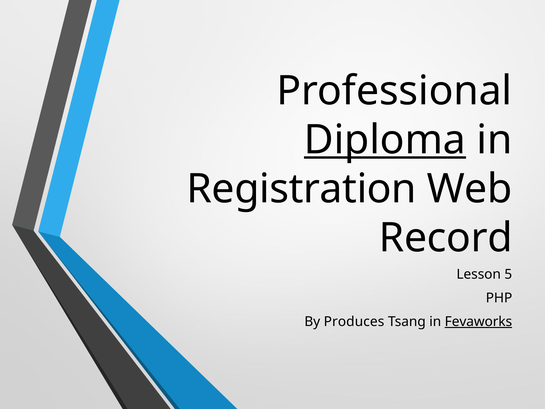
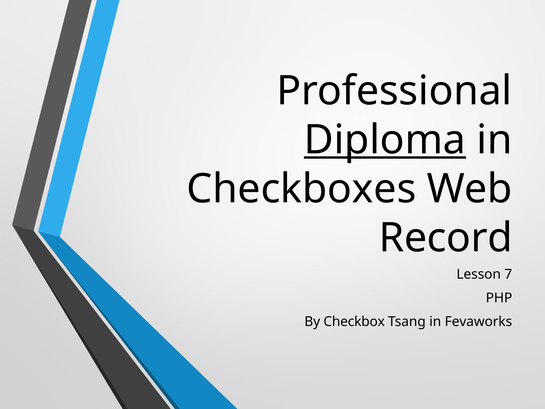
Registration: Registration -> Checkboxes (301, 189)
5: 5 -> 7 (508, 274)
Produces: Produces -> Checkbox (354, 321)
Fevaworks underline: present -> none (478, 321)
